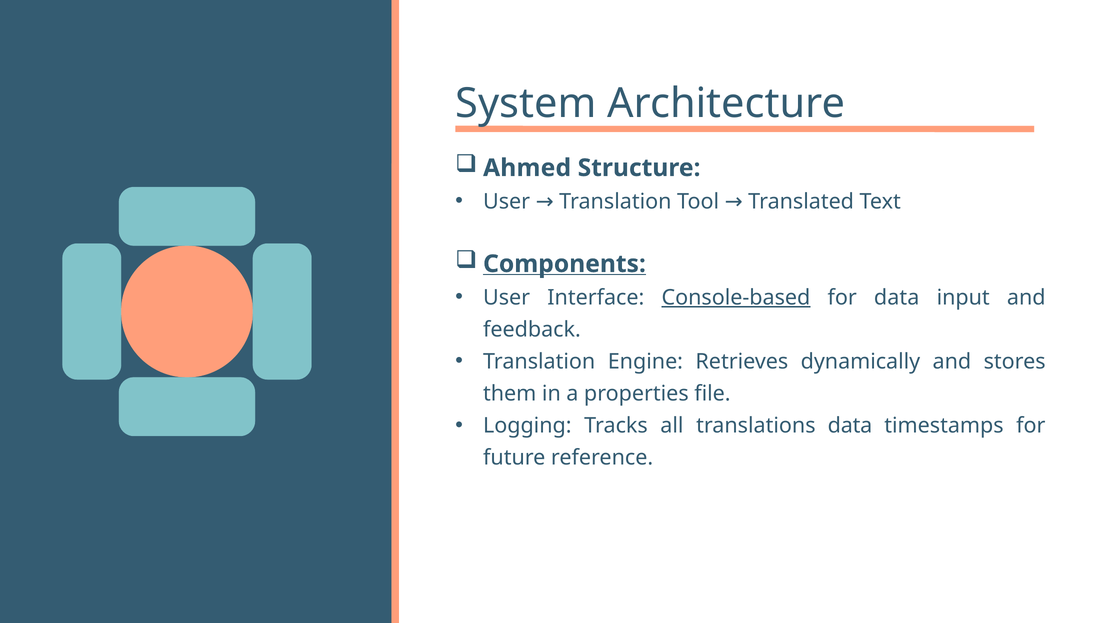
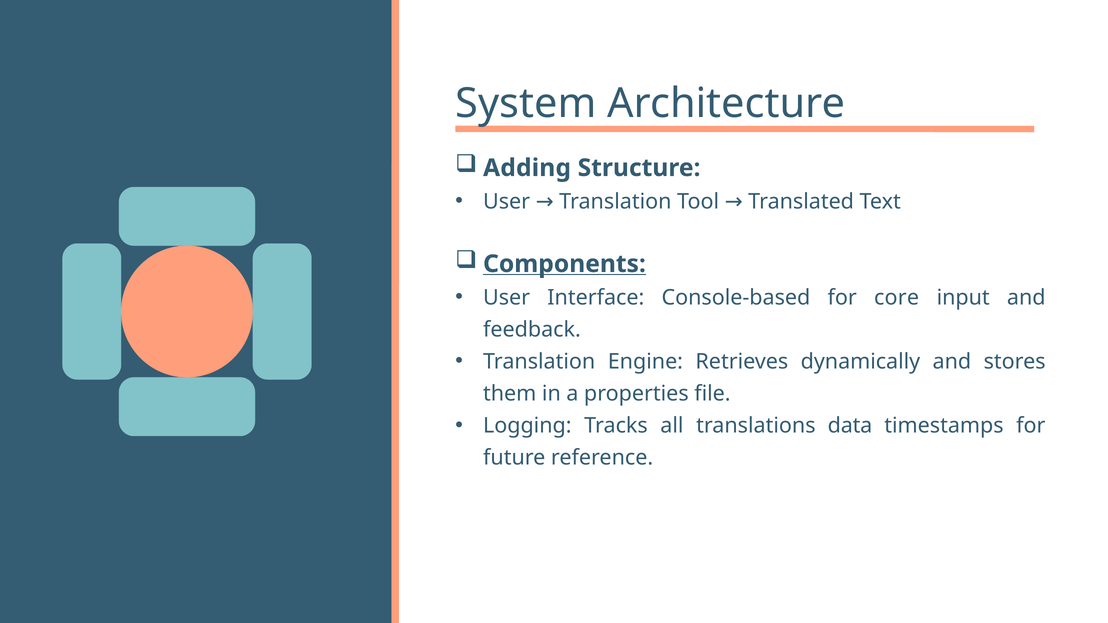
Ahmed: Ahmed -> Adding (527, 168)
Console-based underline: present -> none (736, 298)
for data: data -> core (897, 298)
